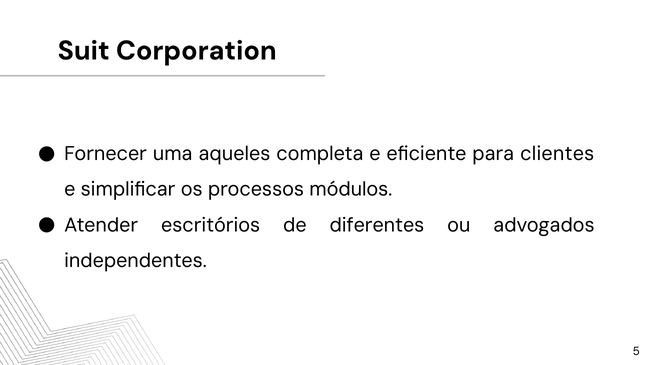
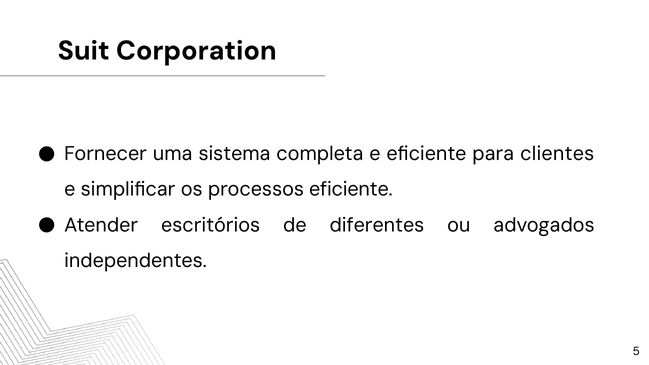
aqueles: aqueles -> sistema (235, 154)
processos módulos: módulos -> eficiente (351, 189)
